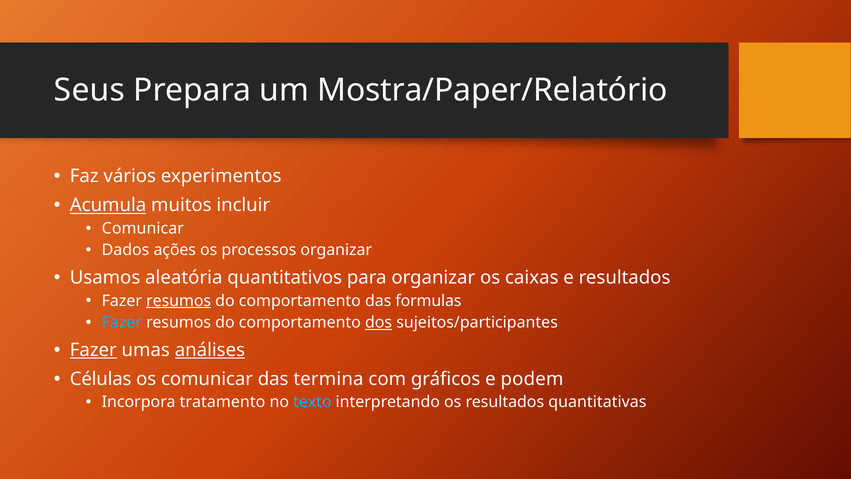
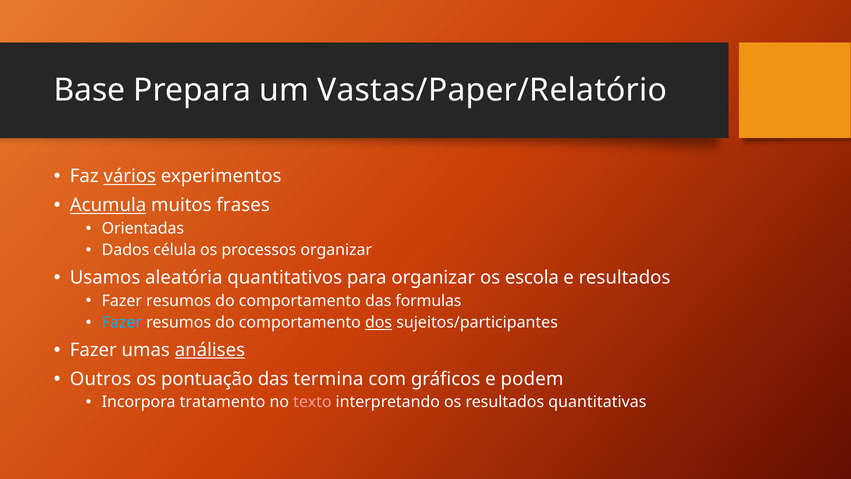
Seus: Seus -> Base (90, 90)
Mostra/Paper/Relatório: Mostra/Paper/Relatório -> Vastas/Paper/Relatório (492, 90)
vários underline: none -> present (130, 176)
incluir: incluir -> frases (243, 205)
Comunicar: Comunicar -> Orientadas (143, 228)
ações: ações -> célula (175, 250)
caixas: caixas -> escola (532, 277)
resumos underline: present -> none (179, 301)
Fazer underline: present -> none (93, 350)
Células: Células -> Outros (101, 379)
os comunicar: comunicar -> pontuação (207, 379)
texto colour: light blue -> pink (312, 402)
